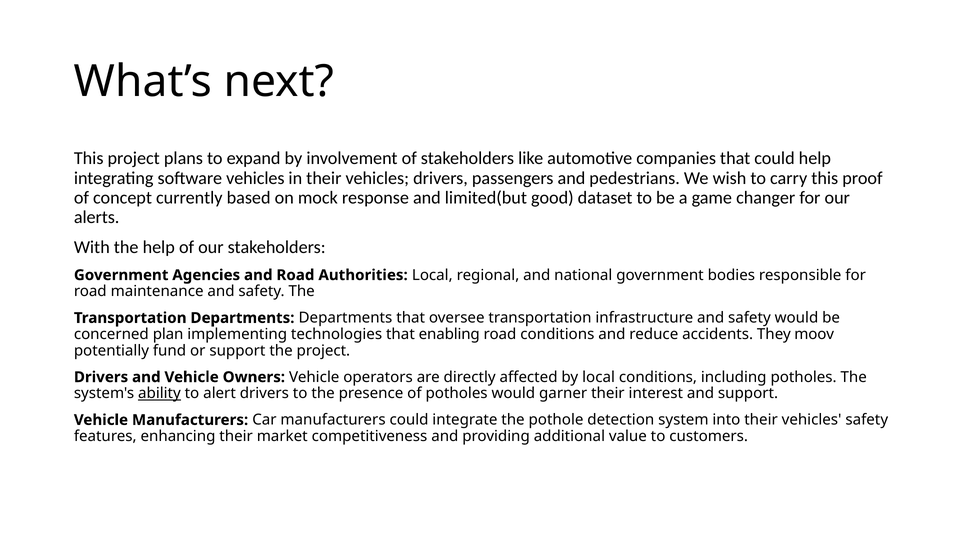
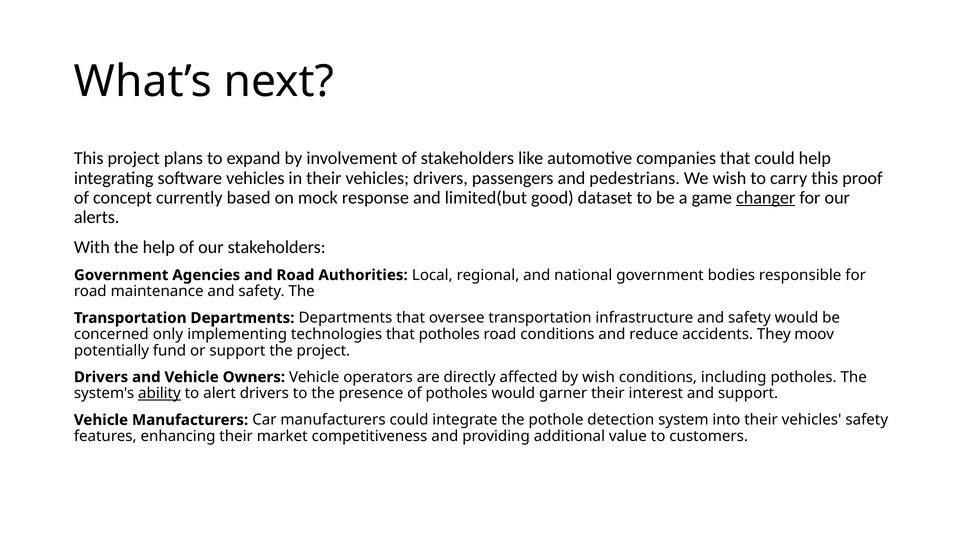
changer underline: none -> present (766, 198)
plan: plan -> only (168, 334)
that enabling: enabling -> potholes (449, 334)
by local: local -> wish (599, 377)
